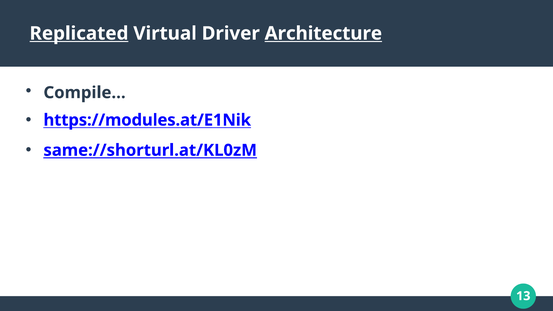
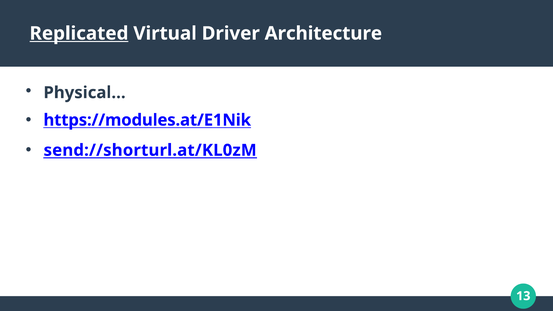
Architecture underline: present -> none (323, 33)
Compile…: Compile… -> Physical… (85, 93)
same://shorturl.at/KL0zM: same://shorturl.at/KL0zM -> send://shorturl.at/KL0zM (150, 150)
